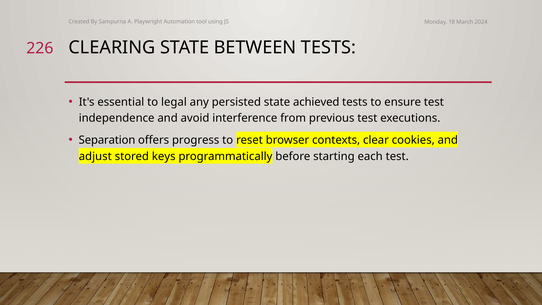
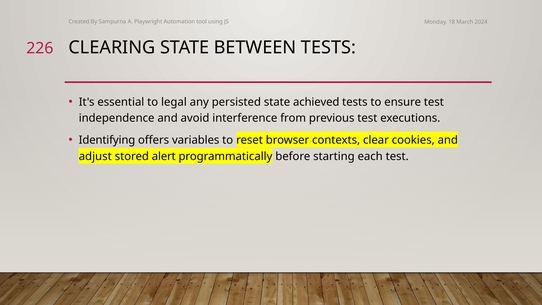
Separation: Separation -> Identifying (107, 140)
progress: progress -> variables (196, 140)
keys: keys -> alert (164, 156)
